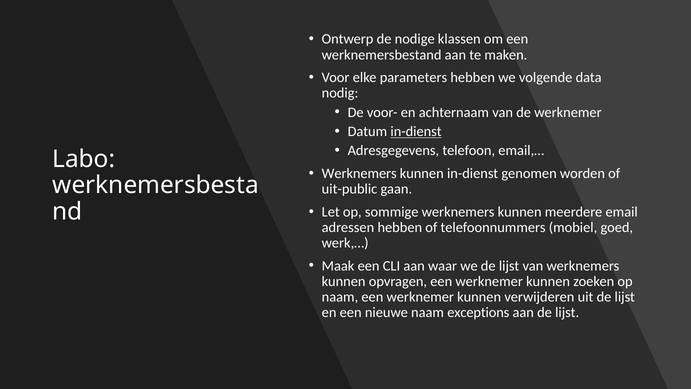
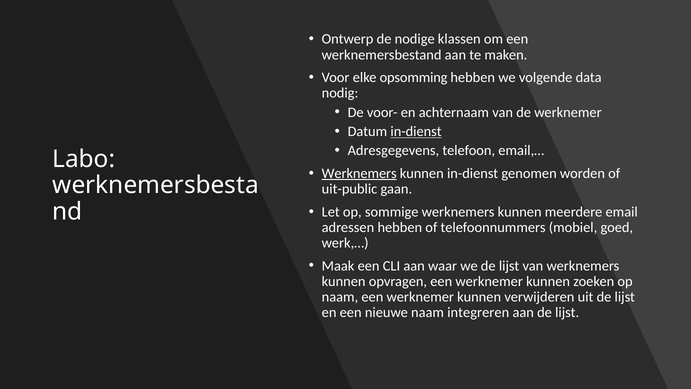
parameters: parameters -> opsomming (414, 78)
Werknemers underline: none -> present (359, 173)
exceptions: exceptions -> integreren (478, 312)
